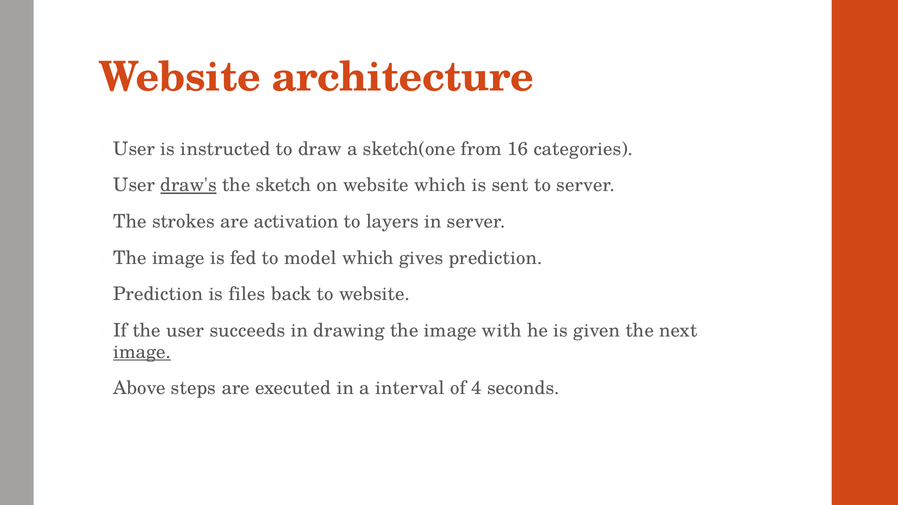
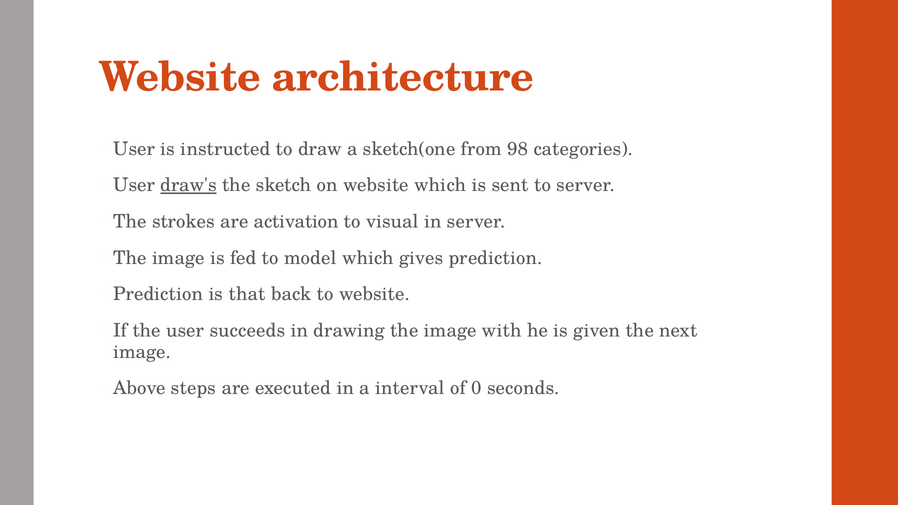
16: 16 -> 98 (518, 149)
layers: layers -> visual (392, 222)
files: files -> that (247, 294)
image underline: present -> none (142, 352)
4: 4 -> 0 (477, 388)
